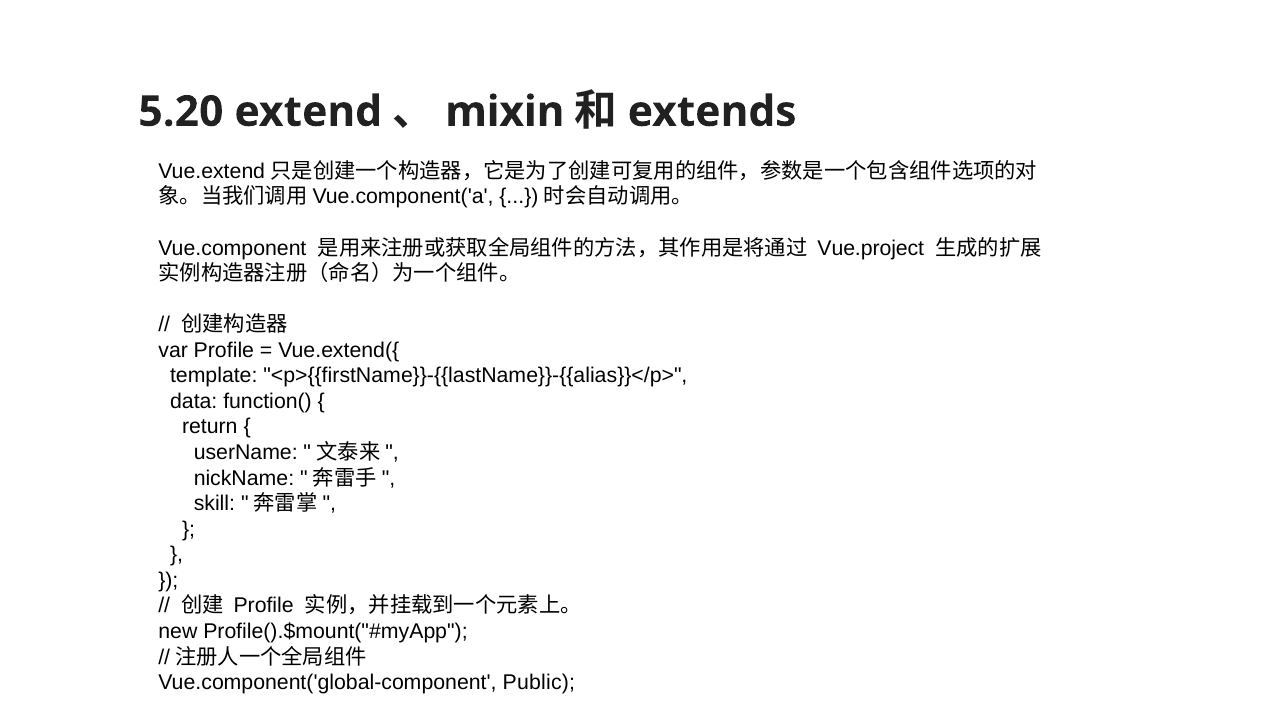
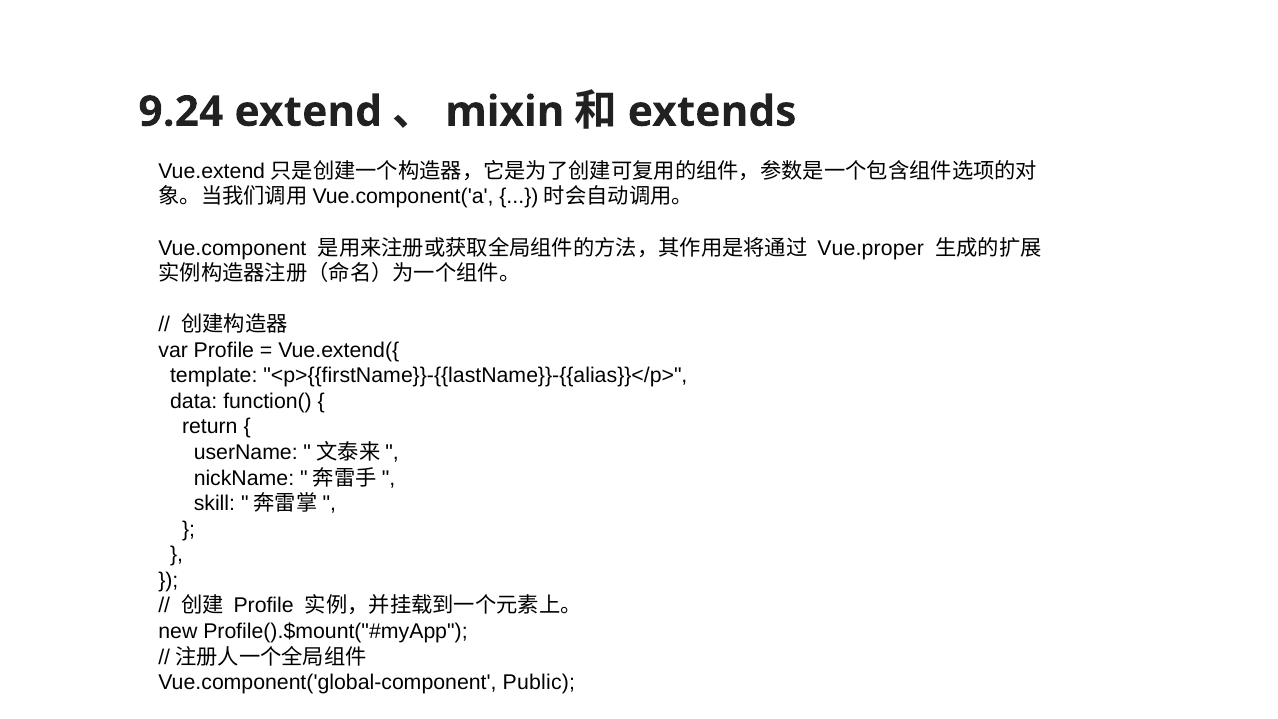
5.20: 5.20 -> 9.24 (181, 112)
Vue.project: Vue.project -> Vue.proper (871, 248)
